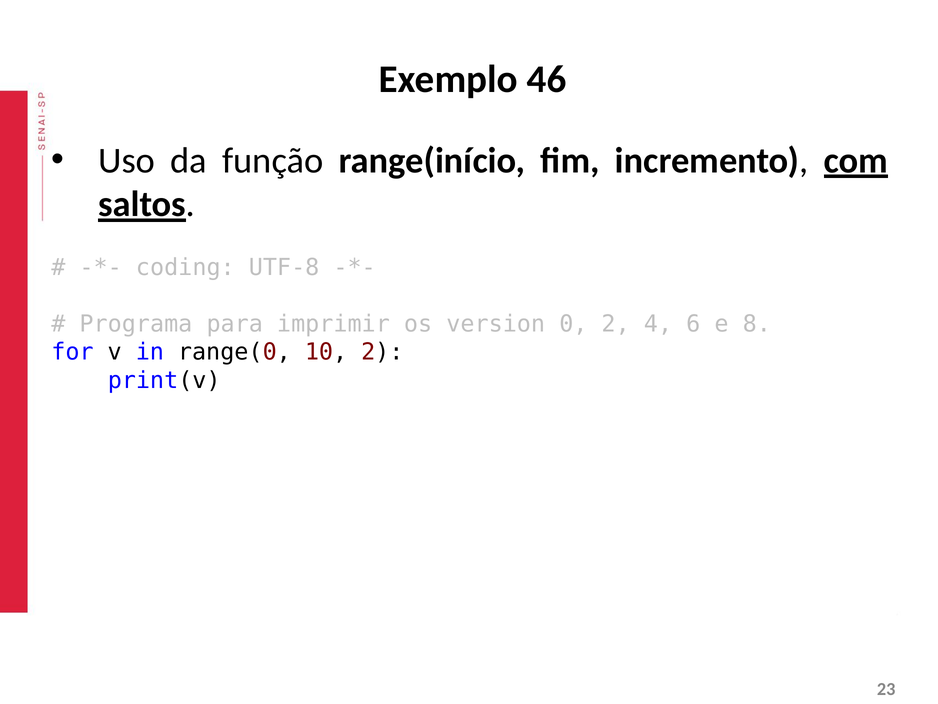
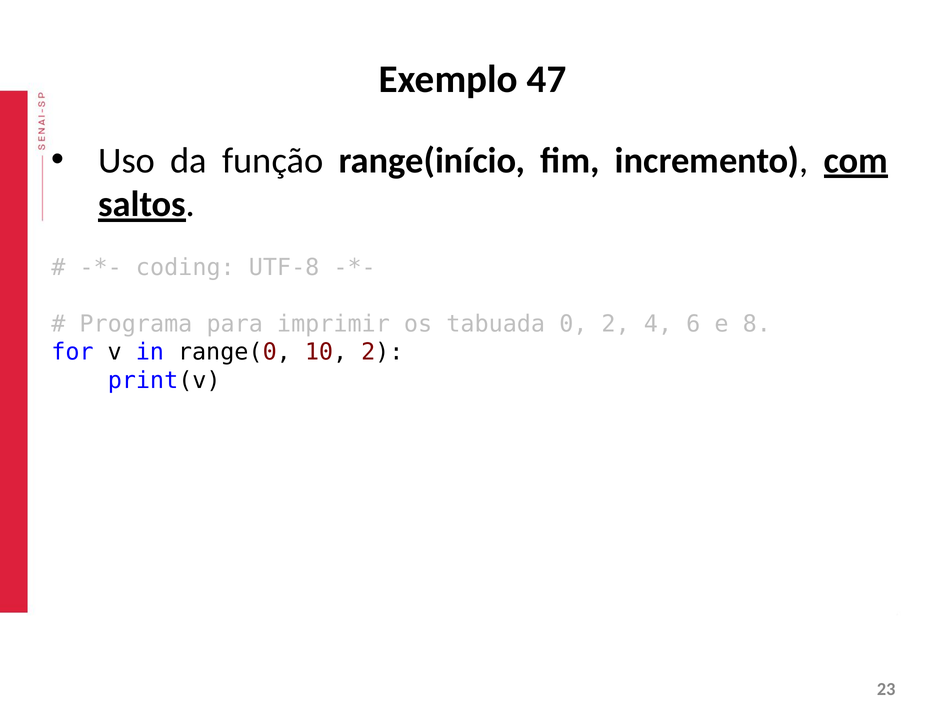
46: 46 -> 47 (547, 79)
version: version -> tabuada (496, 324)
